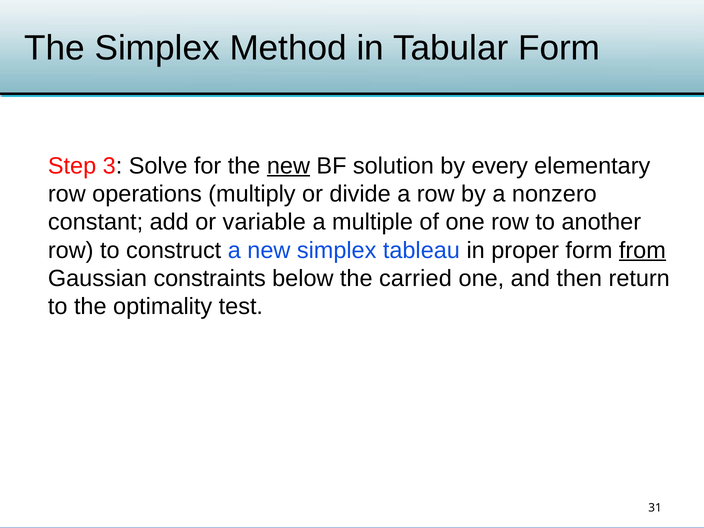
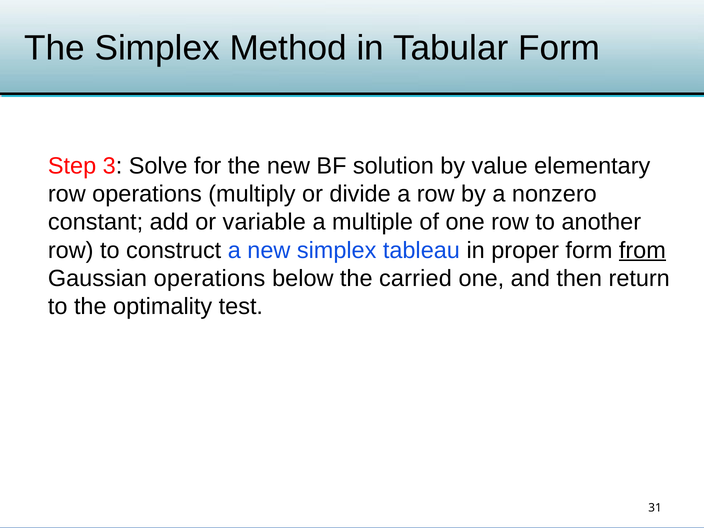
new underline: present -> none (288, 166)
every: every -> value (500, 166)
Gaussian constraints: constraints -> operations (210, 278)
